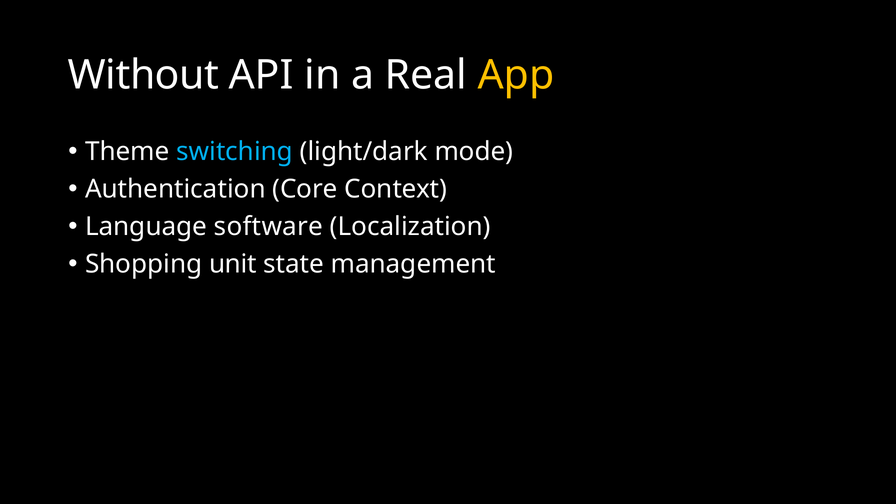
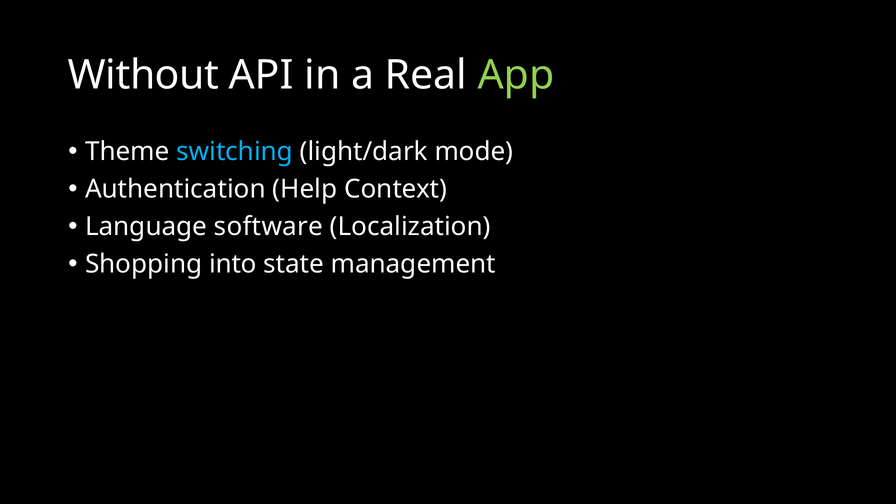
App colour: yellow -> light green (516, 75)
Core: Core -> Help (305, 189)
unit: unit -> into (233, 264)
